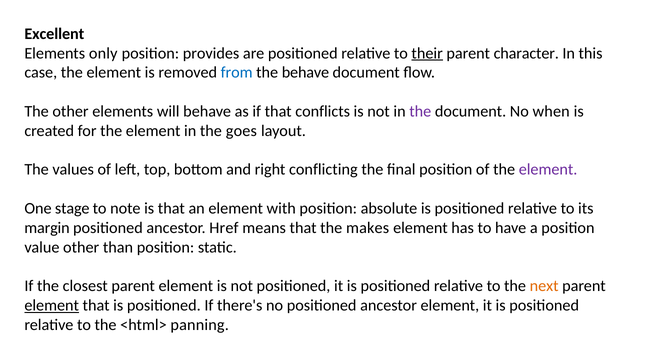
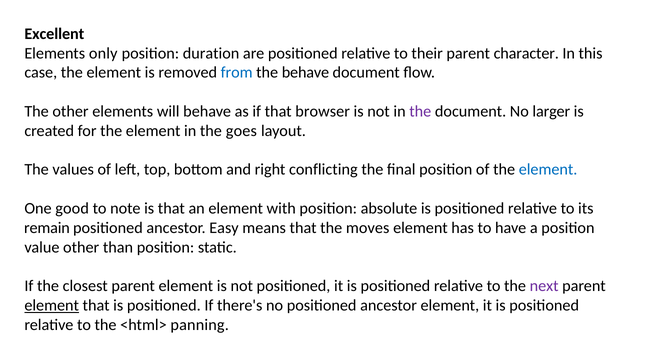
provides: provides -> duration (211, 53)
their underline: present -> none (427, 53)
conflicts: conflicts -> browser (323, 112)
when: when -> larger (551, 112)
element colour: purple -> blue (548, 170)
stage: stage -> good (72, 209)
margin: margin -> remain (47, 228)
Href: Href -> Easy (224, 228)
makes: makes -> moves (368, 228)
next colour: orange -> purple (544, 287)
